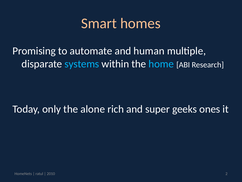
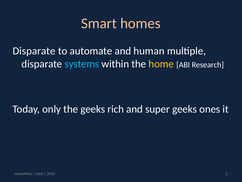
Promising: Promising -> Disparate (34, 51)
home colour: light blue -> yellow (161, 64)
the alone: alone -> geeks (93, 109)
